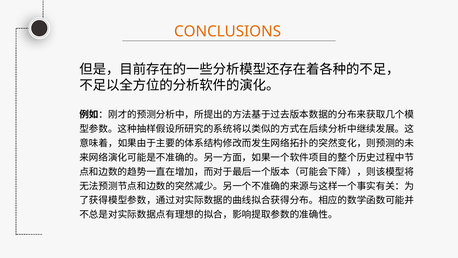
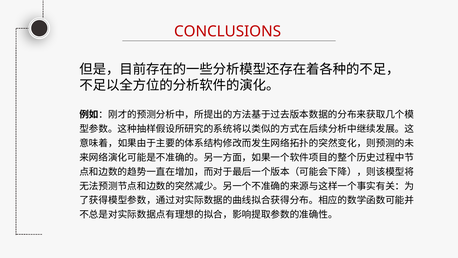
CONCLUSIONS colour: orange -> red (228, 31)
